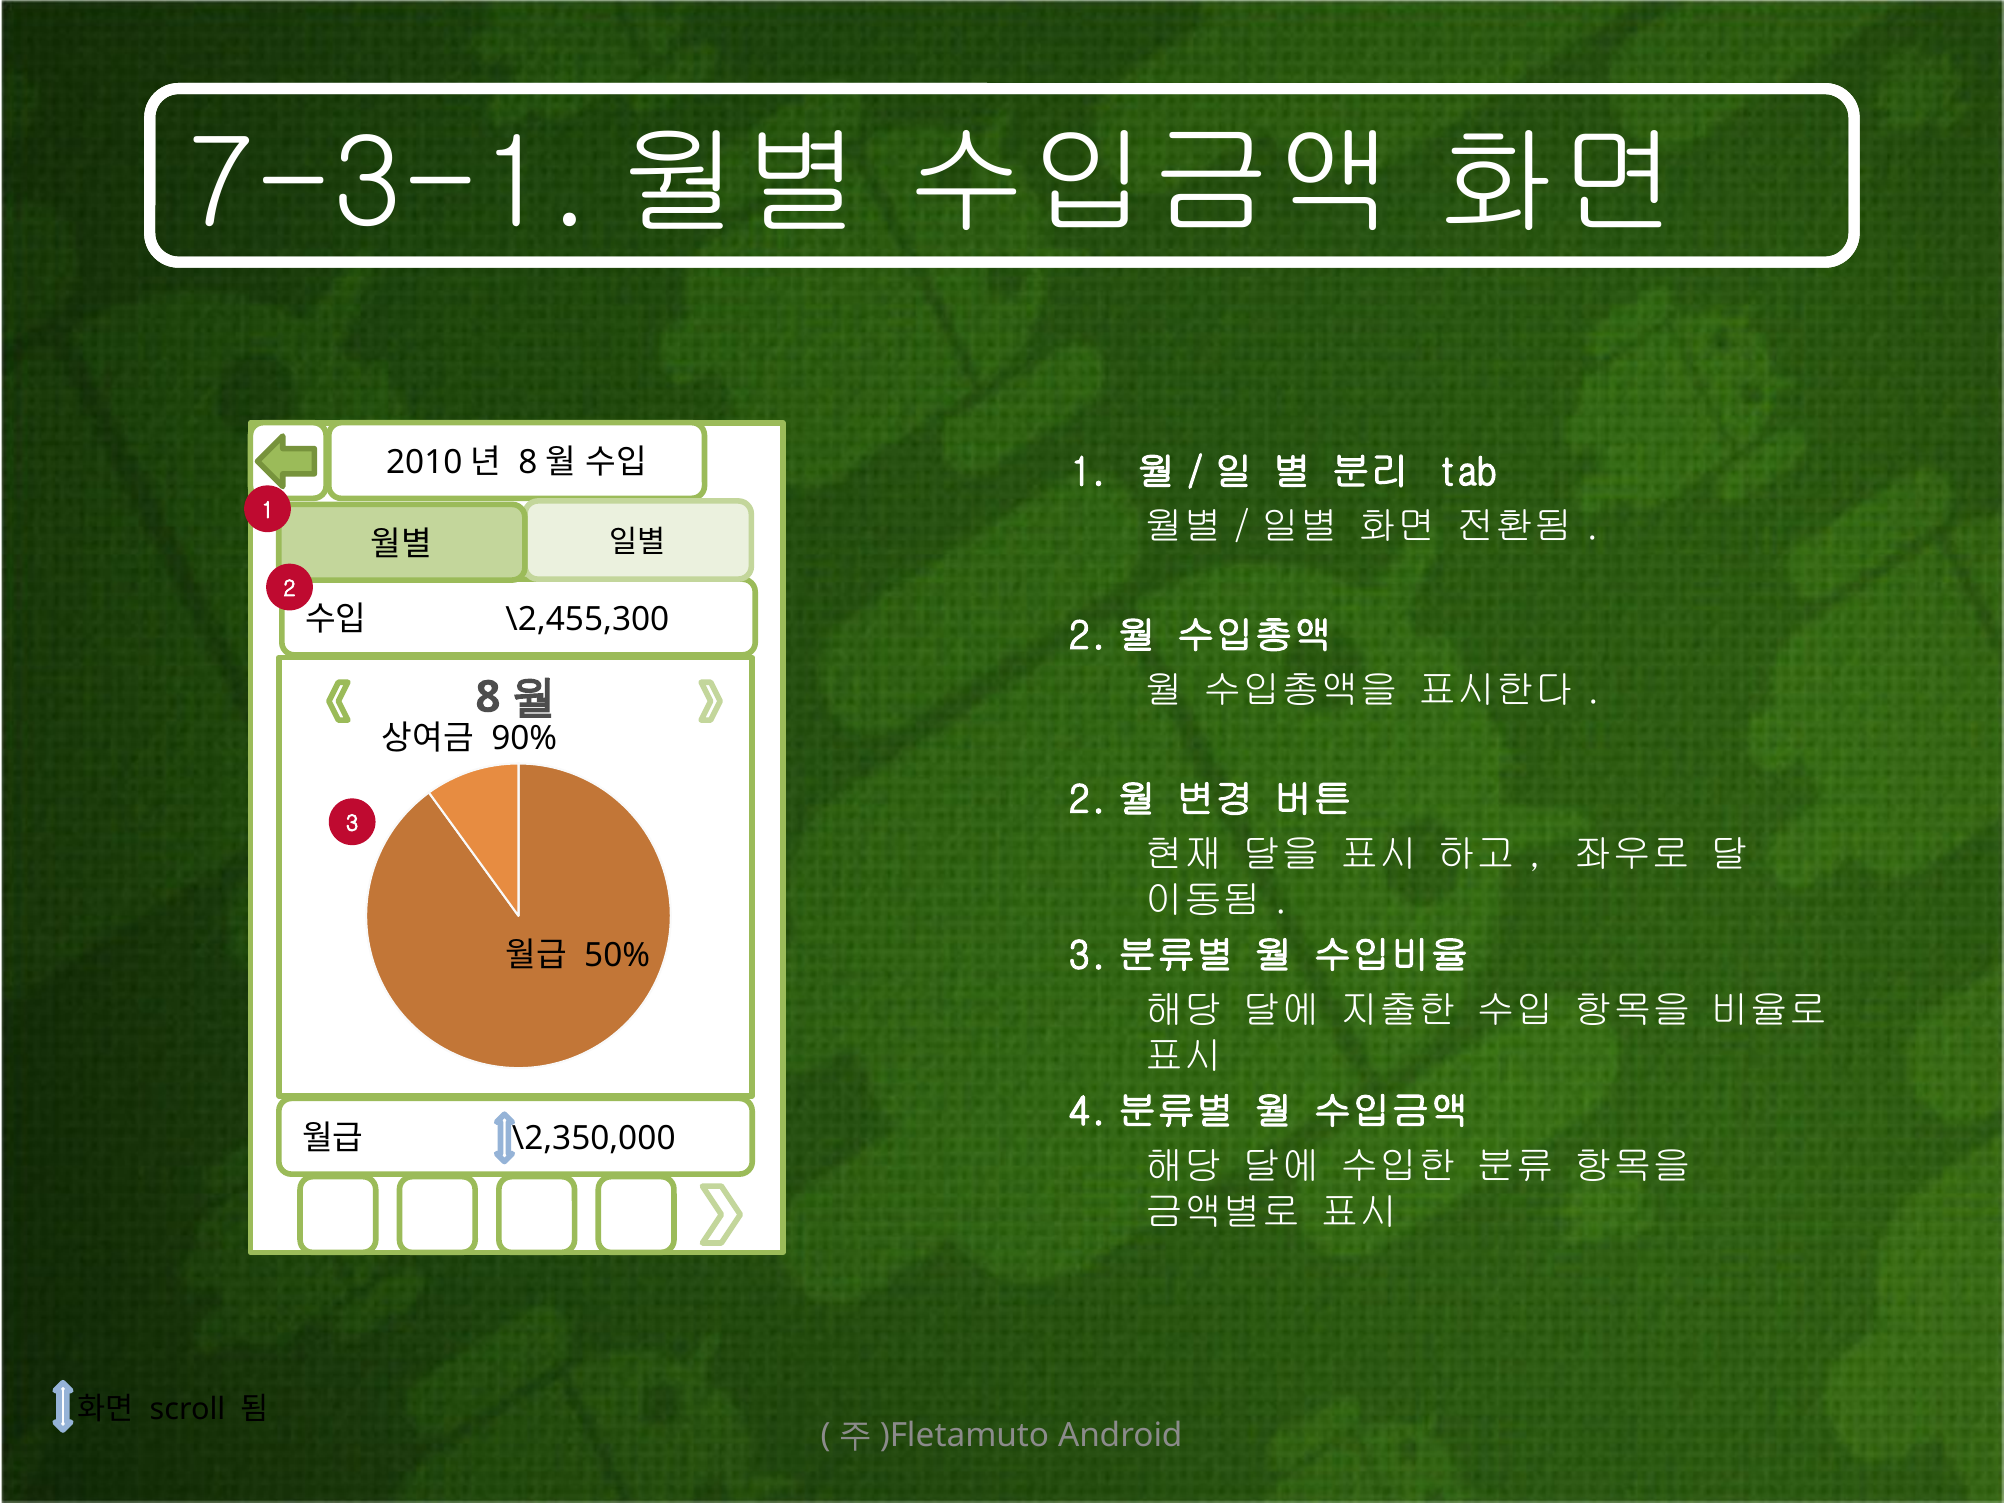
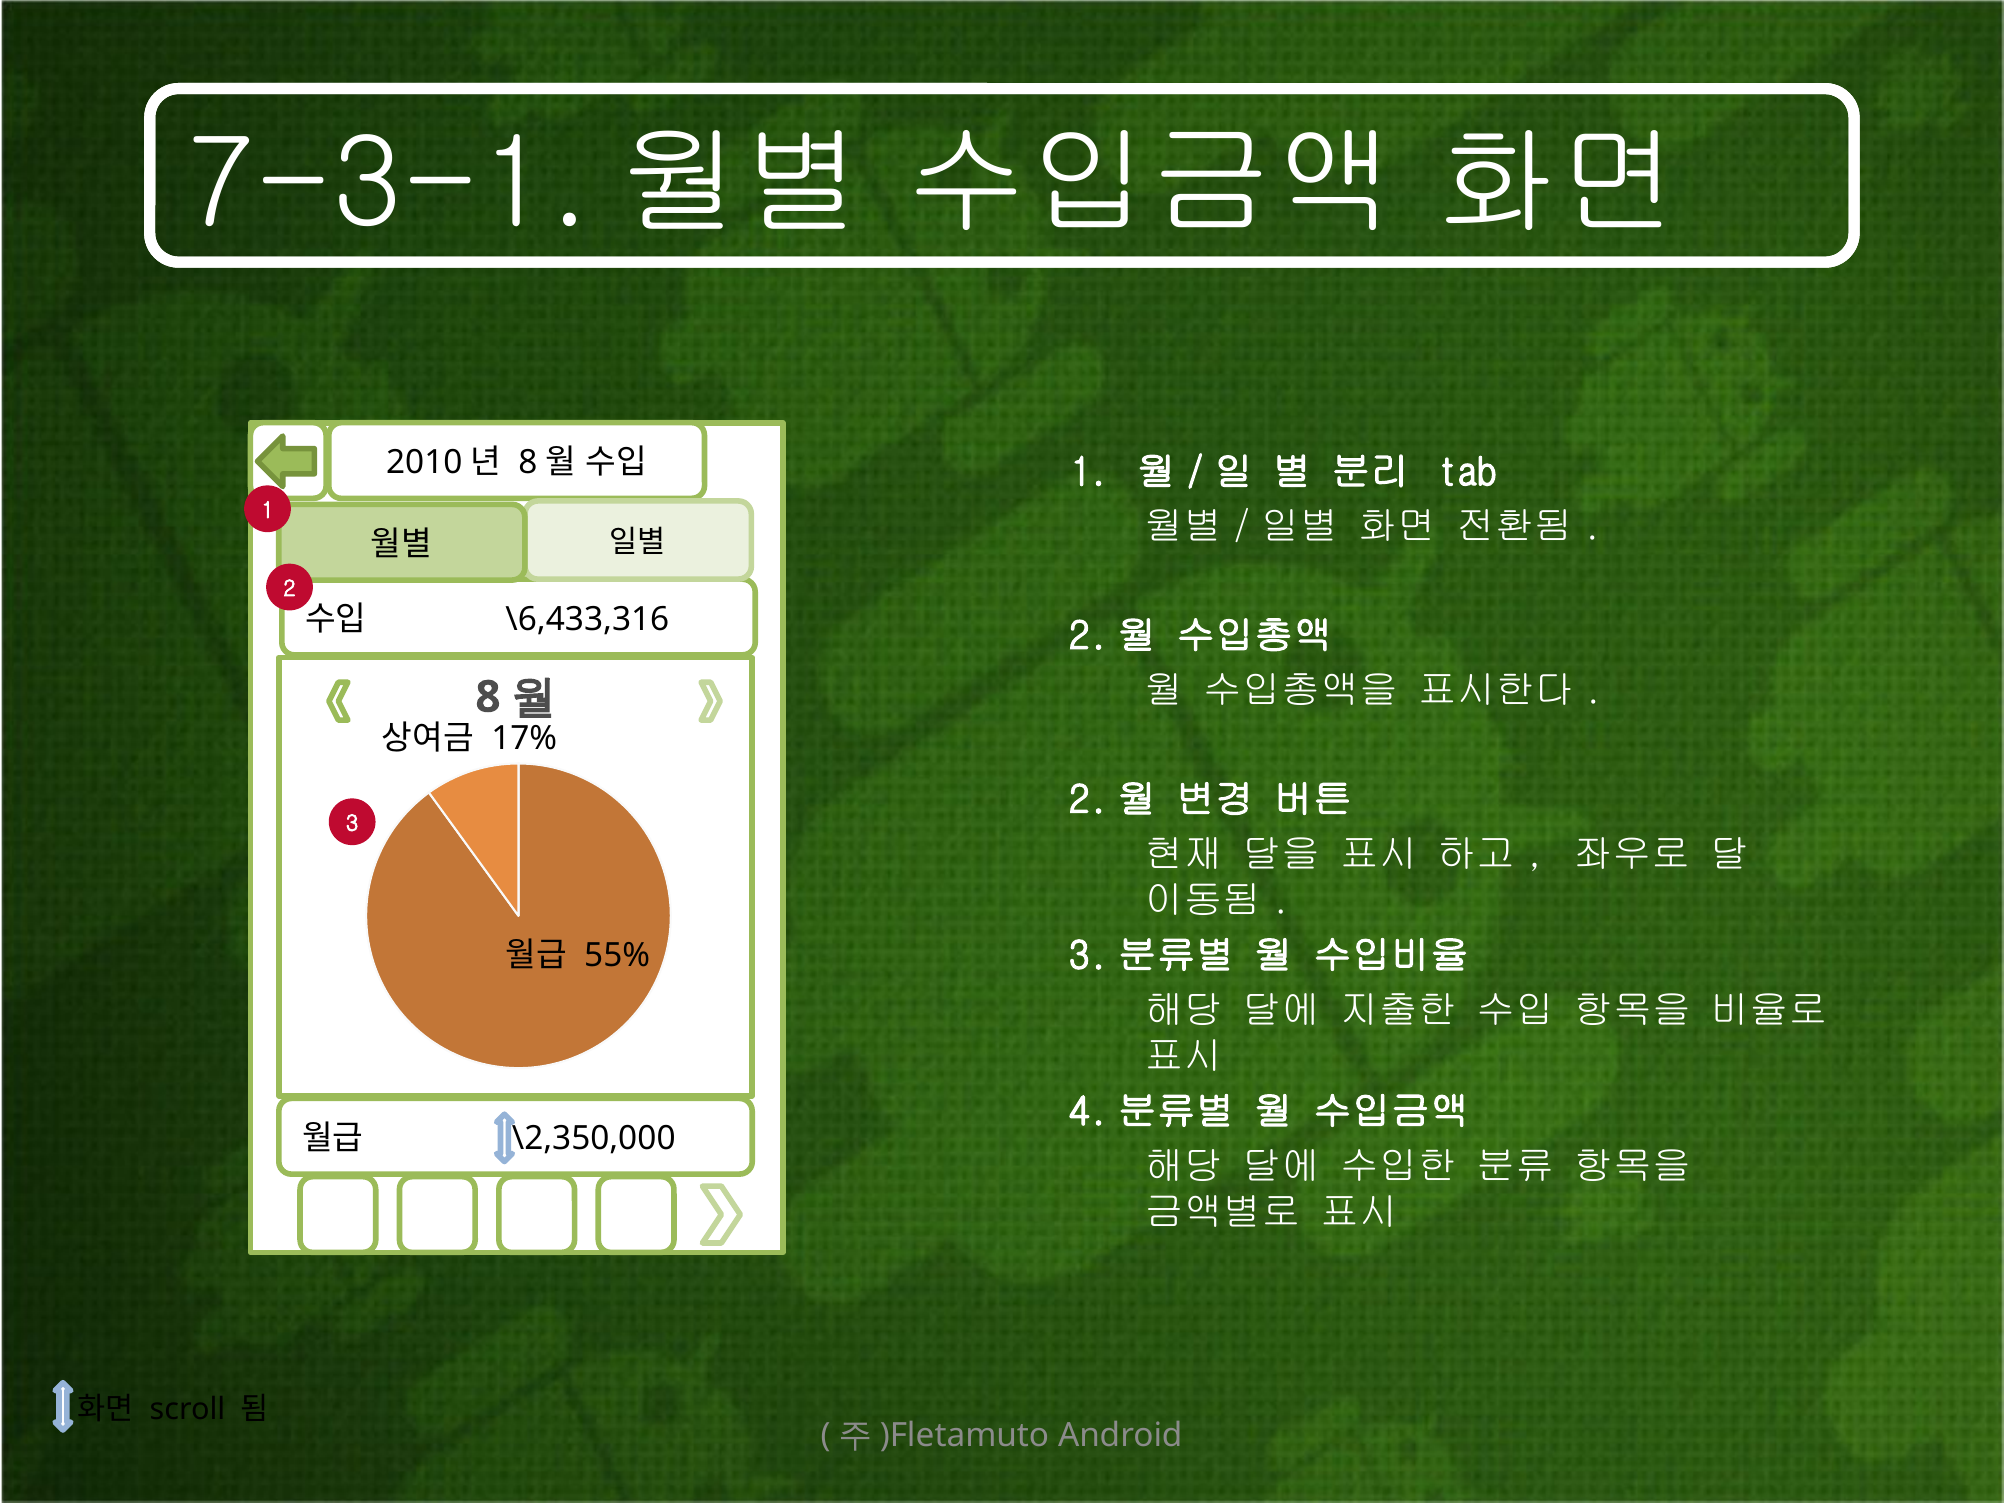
\2,455,300: \2,455,300 -> \6,433,316 (587, 619)
90%: 90% -> 17% (524, 739)
50%: 50% -> 55% (617, 956)
